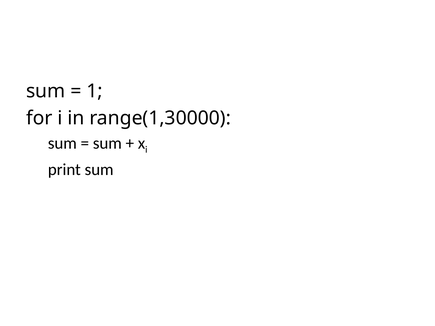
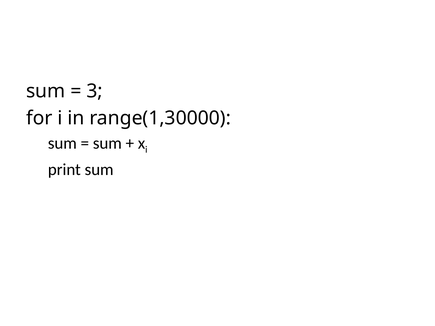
1: 1 -> 3 (95, 91)
